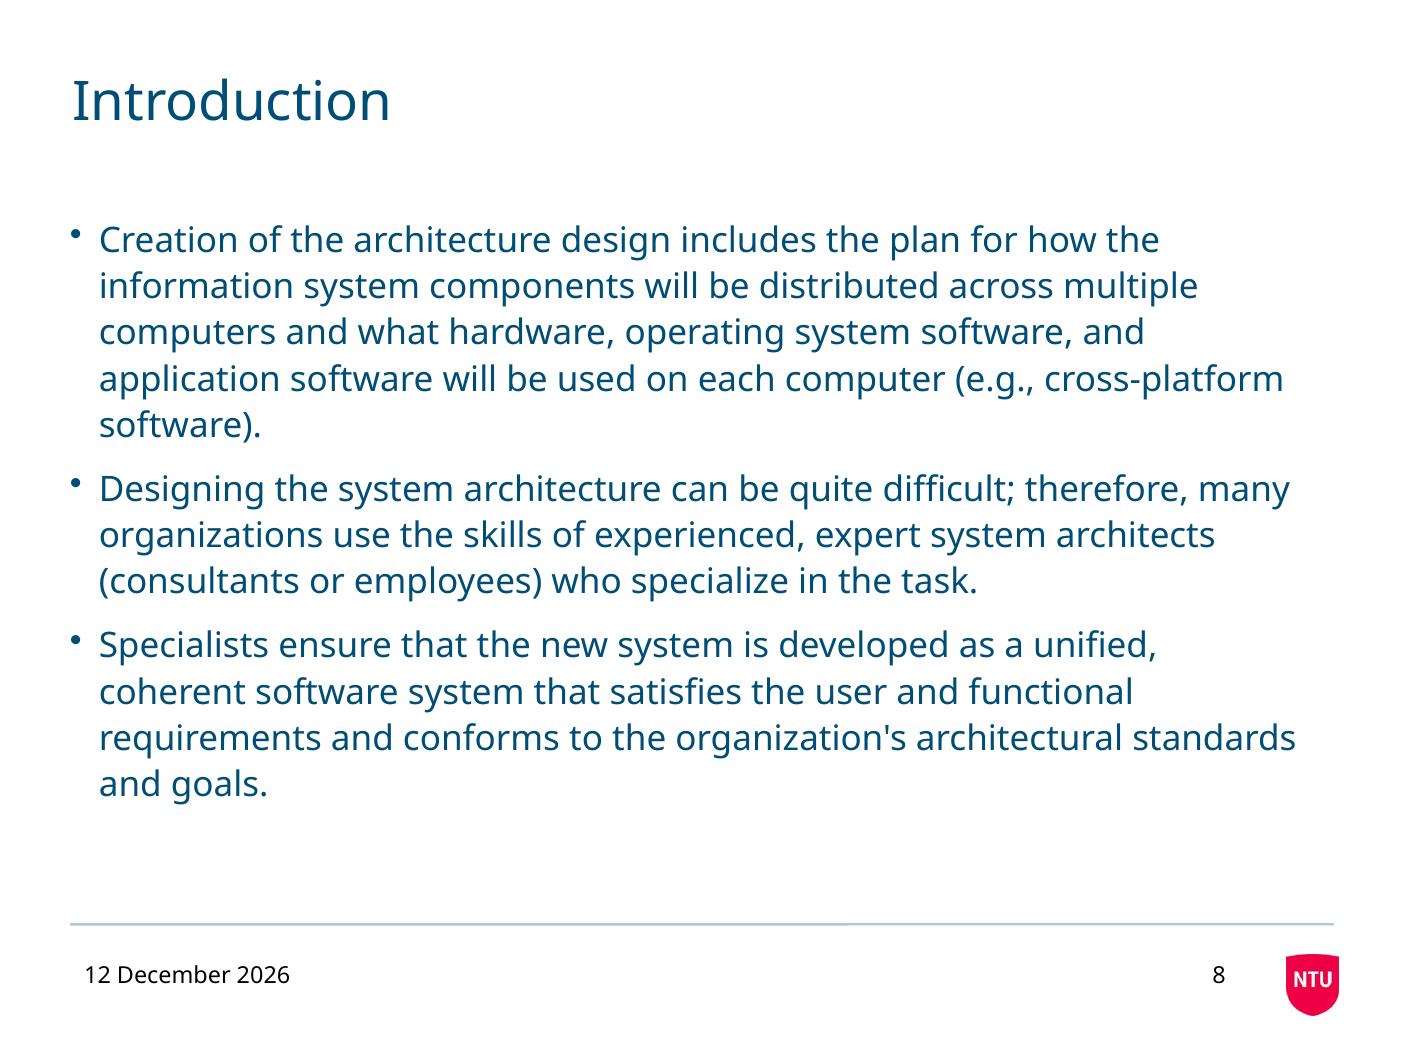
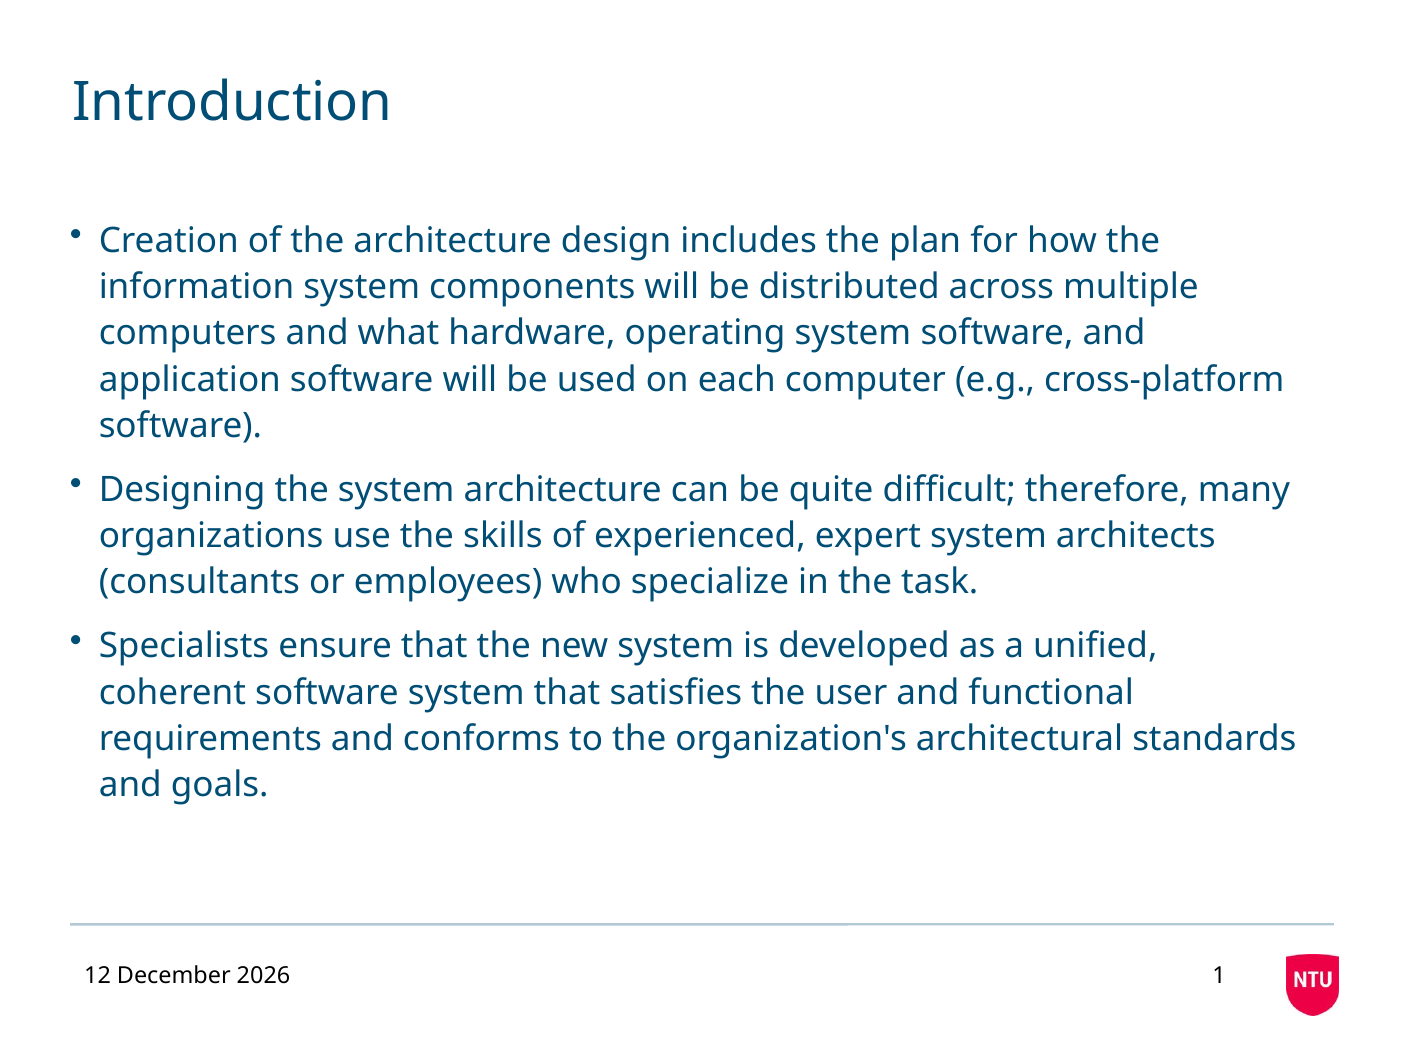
8: 8 -> 1 (1219, 976)
